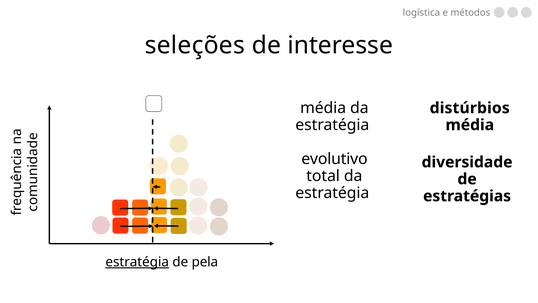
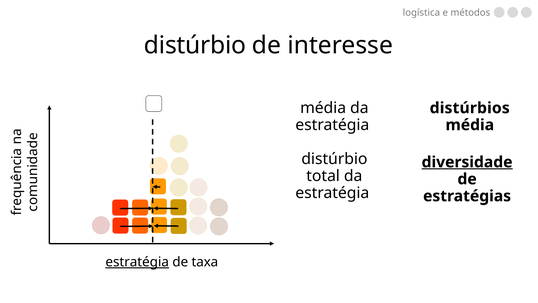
seleções: seleções -> distúrbio (195, 45)
evolutivo: evolutivo -> distúrbio (334, 159)
diversidade underline: none -> present (467, 162)
pela: pela -> taxa (205, 262)
